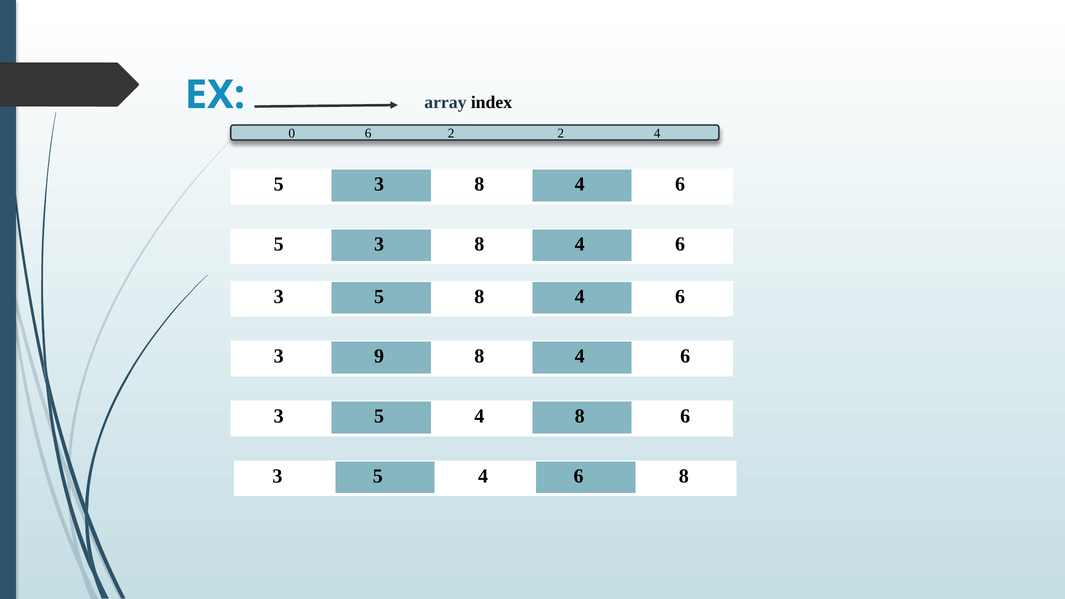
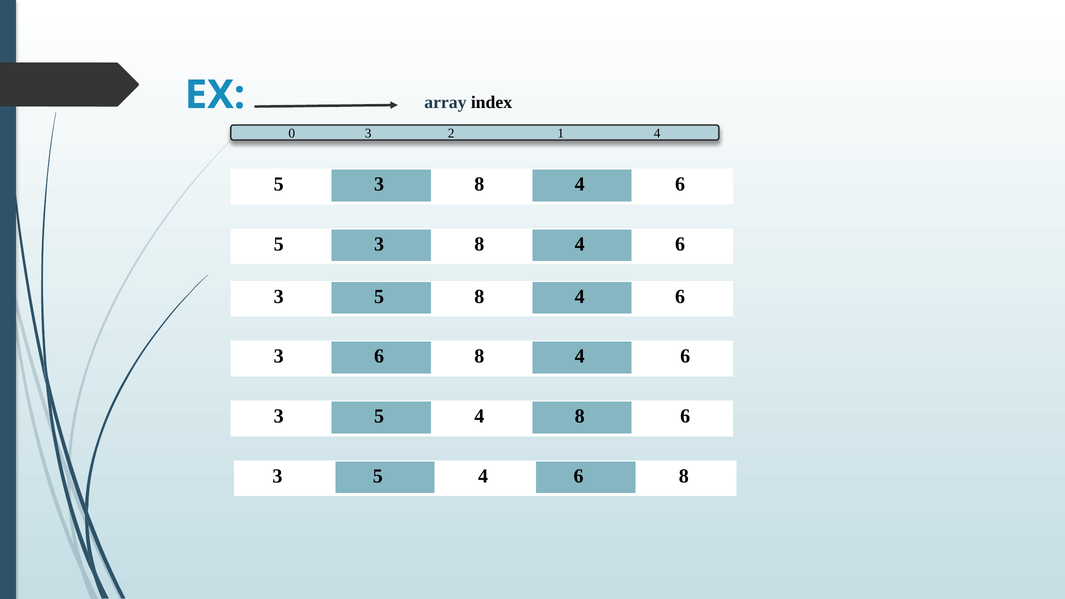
0 6: 6 -> 3 (368, 133)
2 2: 2 -> 1 (561, 133)
3 9: 9 -> 6 (379, 356)
